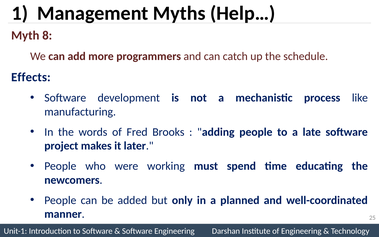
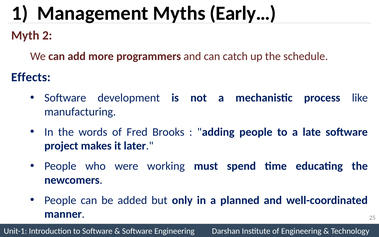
Help…: Help… -> Early… (243, 13)
8: 8 -> 2 (47, 35)
